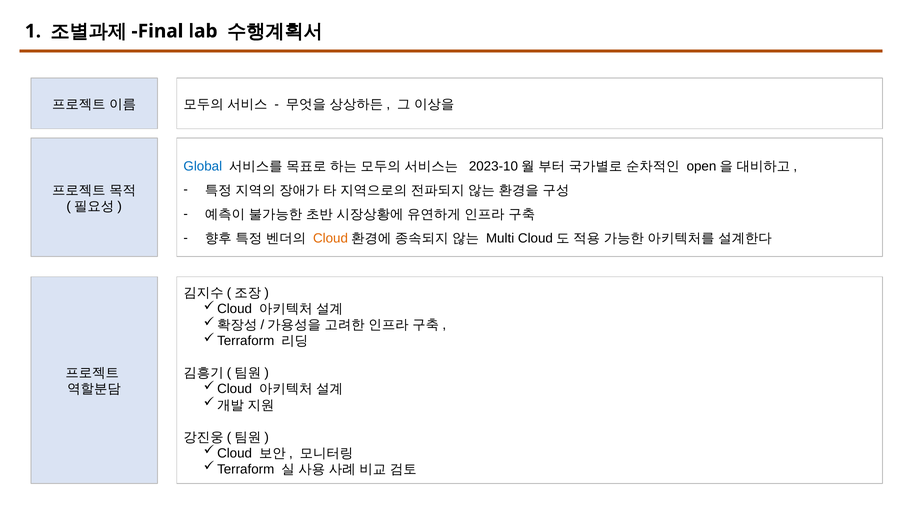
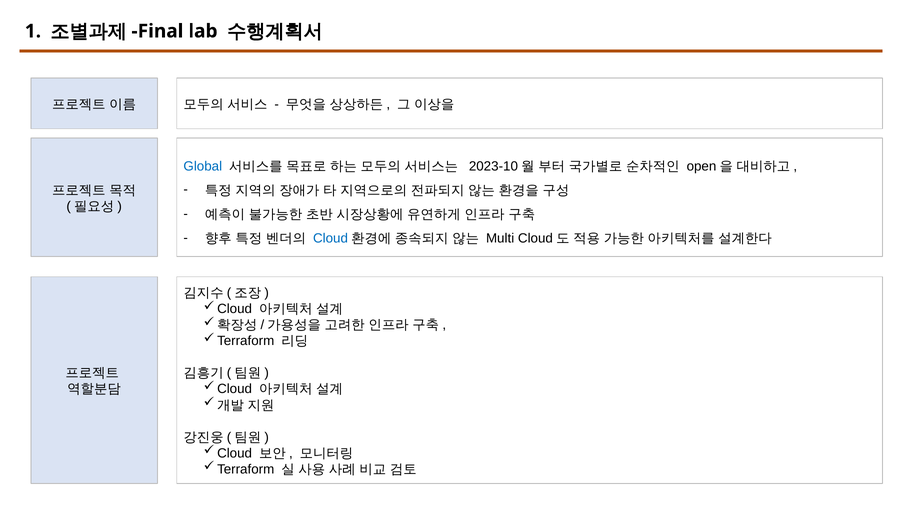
Cloud colour: orange -> blue (330, 238)
